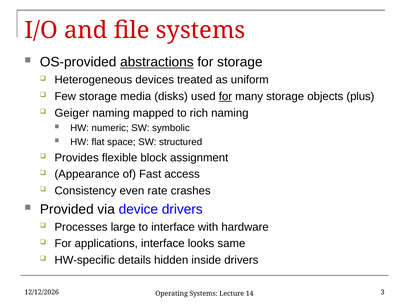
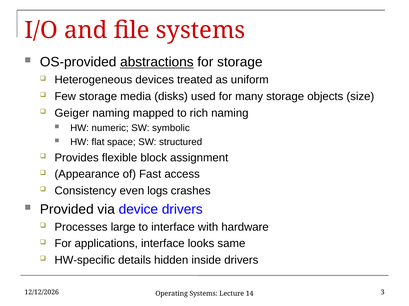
for underline: present -> none (225, 97)
plus: plus -> size (360, 97)
rate: rate -> logs (158, 191)
